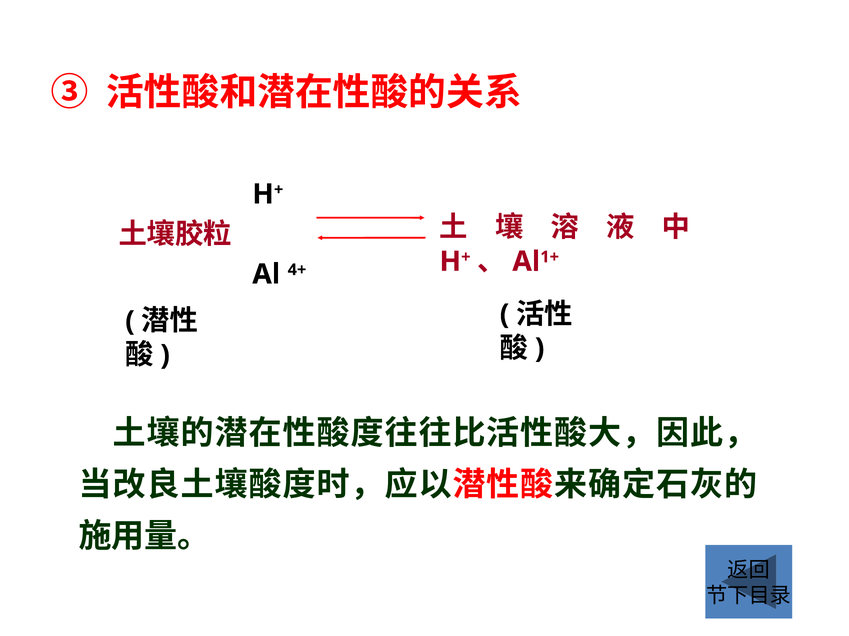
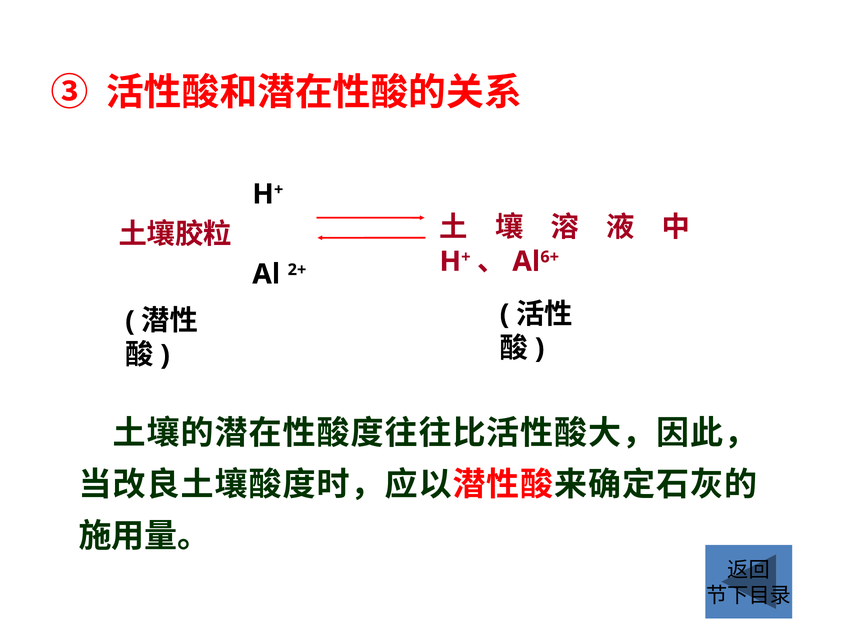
1+: 1+ -> 6+ (550, 257)
4+: 4+ -> 2+ (297, 270)
